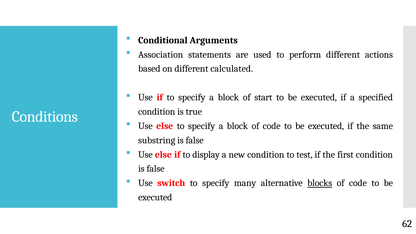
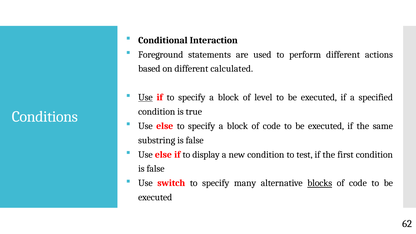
Arguments: Arguments -> Interaction (214, 40)
Association: Association -> Foreground (161, 55)
Use underline: none -> present (145, 97)
start: start -> level (263, 97)
